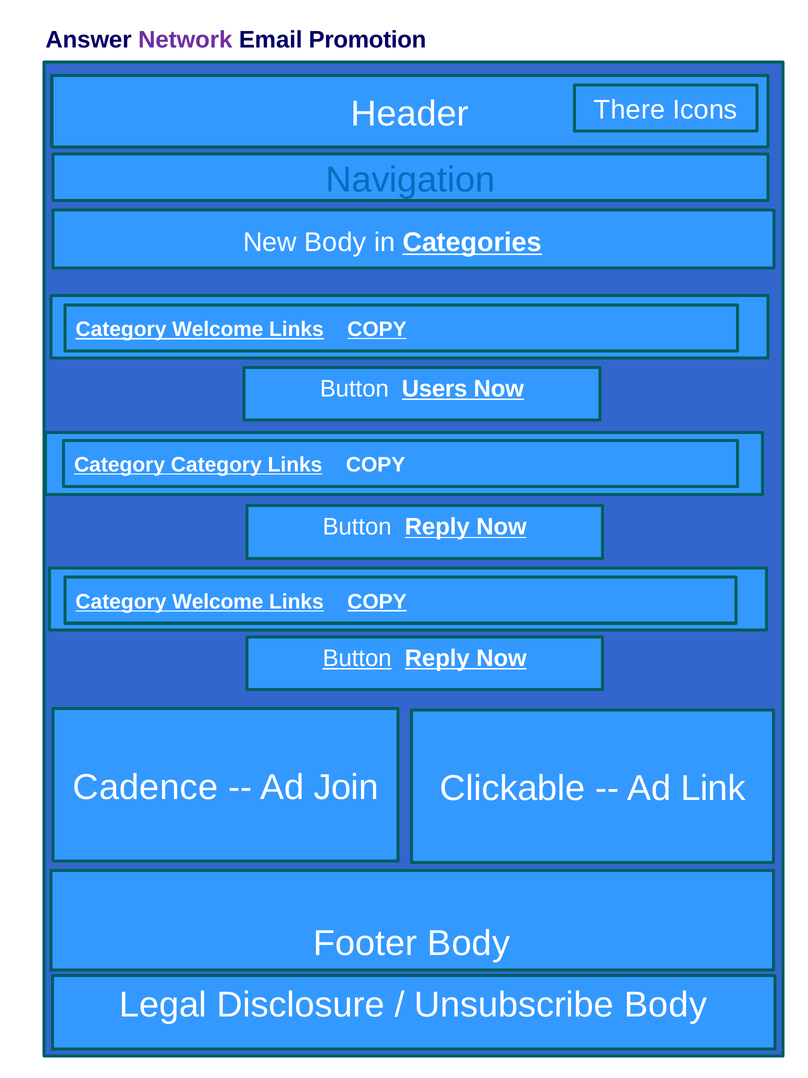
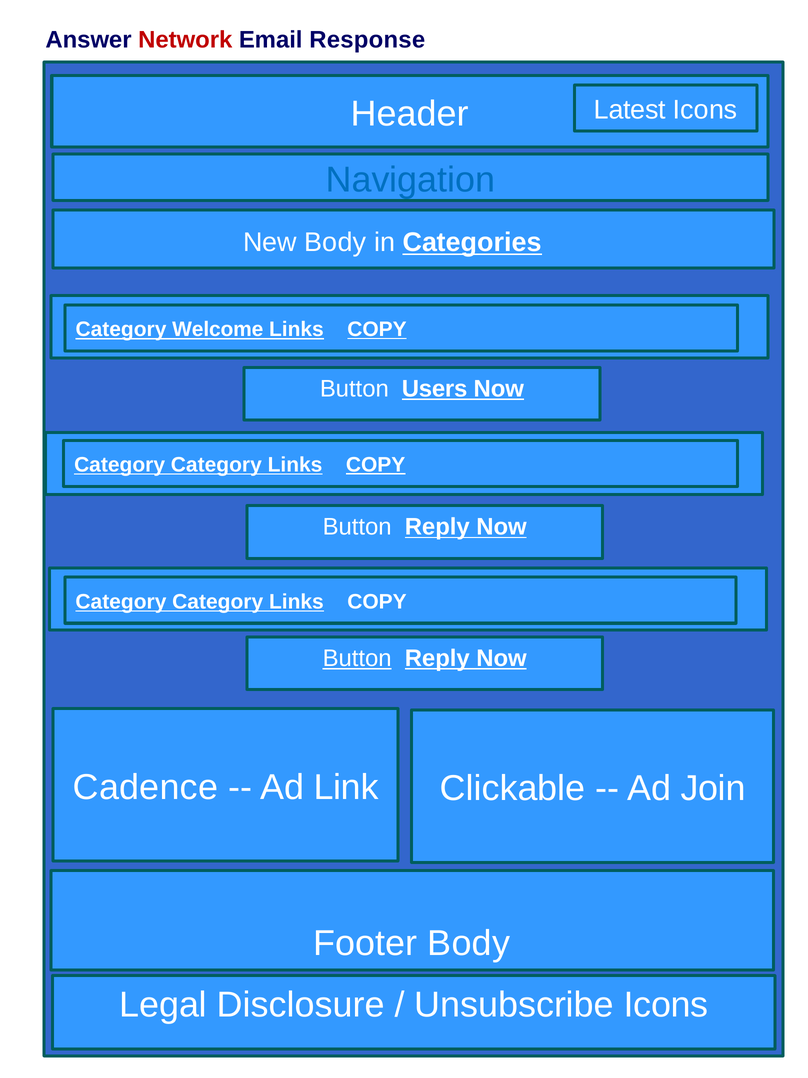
Network colour: purple -> red (185, 40)
Promotion: Promotion -> Response (367, 40)
There: There -> Latest (630, 110)
COPY underline: none -> present (376, 465)
Welcome: Welcome -> Category (218, 601)
COPY underline: present -> none (377, 601)
Join: Join -> Link (346, 787)
Link: Link -> Join (713, 788)
Unsubscribe Body: Body -> Icons (666, 1004)
